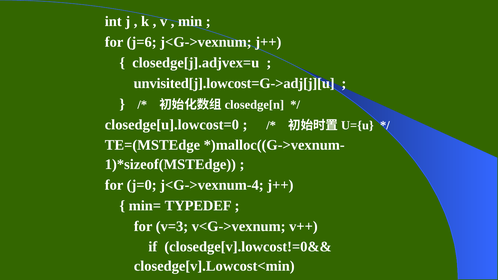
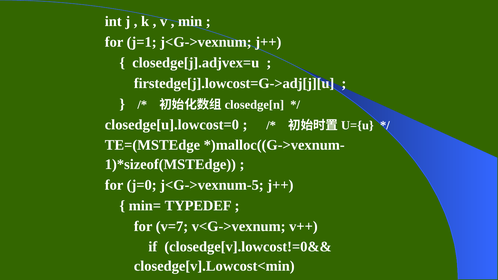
j=6: j=6 -> j=1 (142, 42)
unvisited[j].lowcost=G->adj[j][u: unvisited[j].lowcost=G->adj[j][u -> firstedge[j].lowcost=G->adj[j][u (234, 83)
j<G->vexnum-4: j<G->vexnum-4 -> j<G->vexnum-5 (212, 185)
v=3: v=3 -> v=7 (172, 226)
